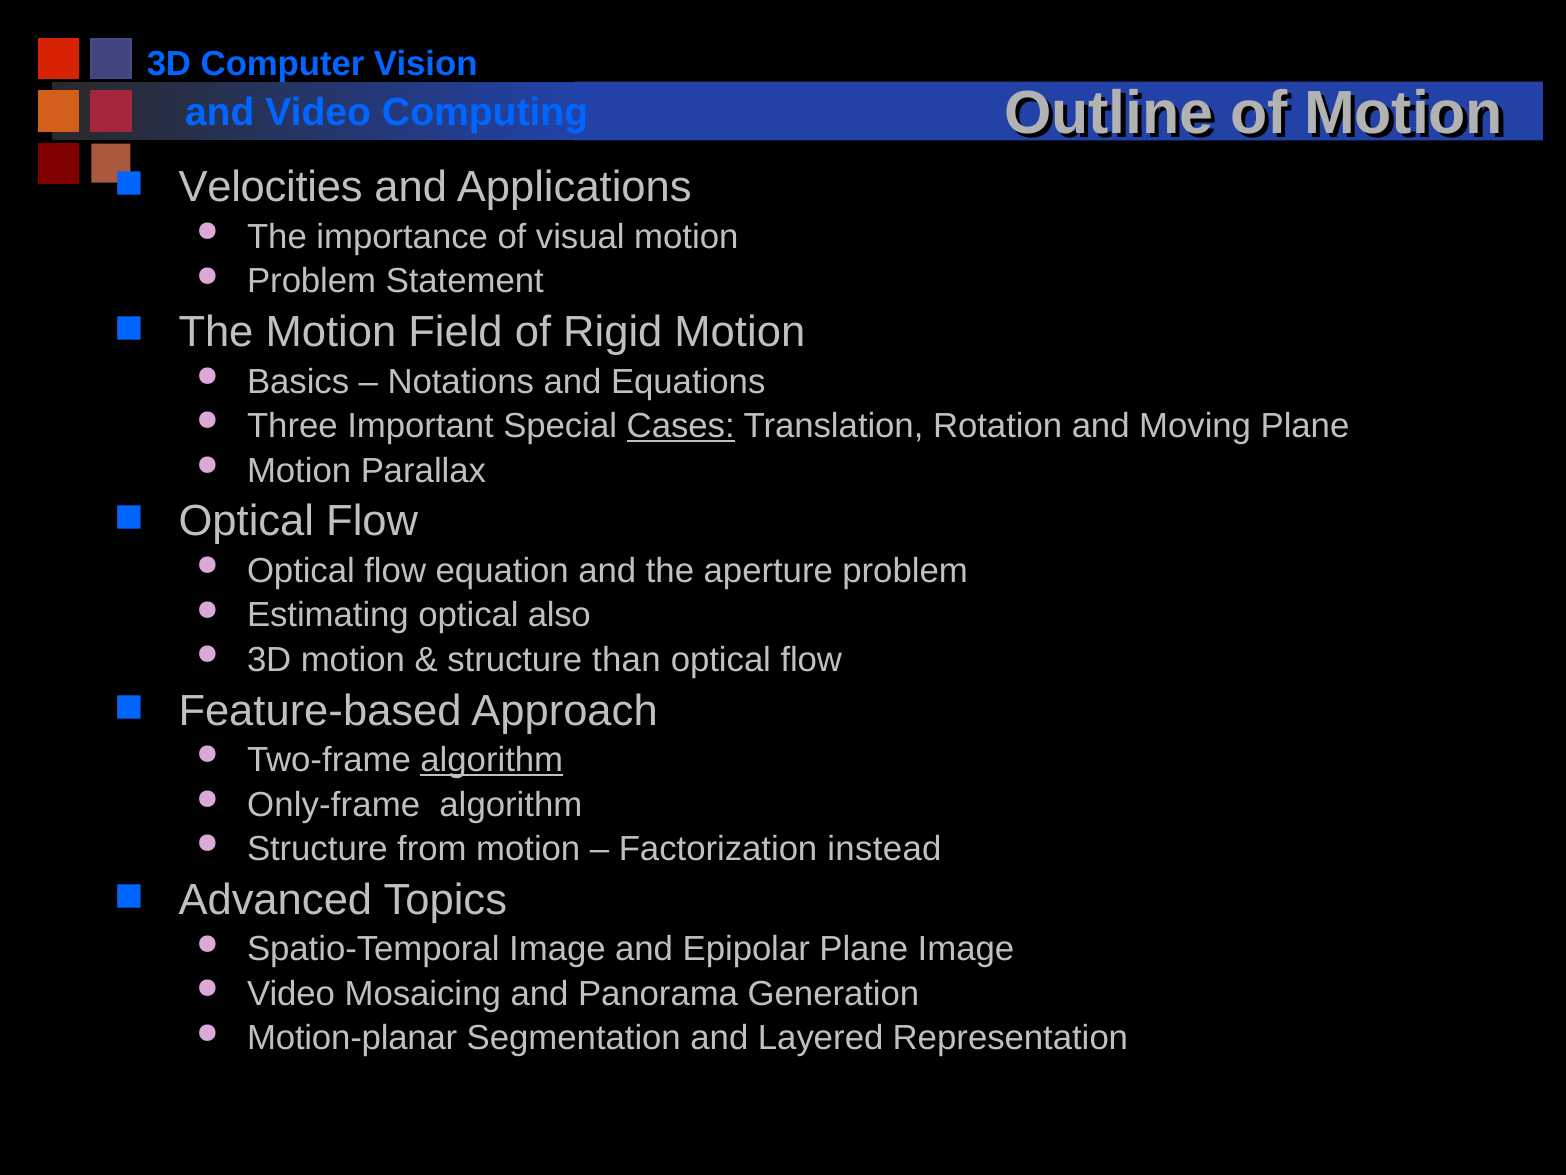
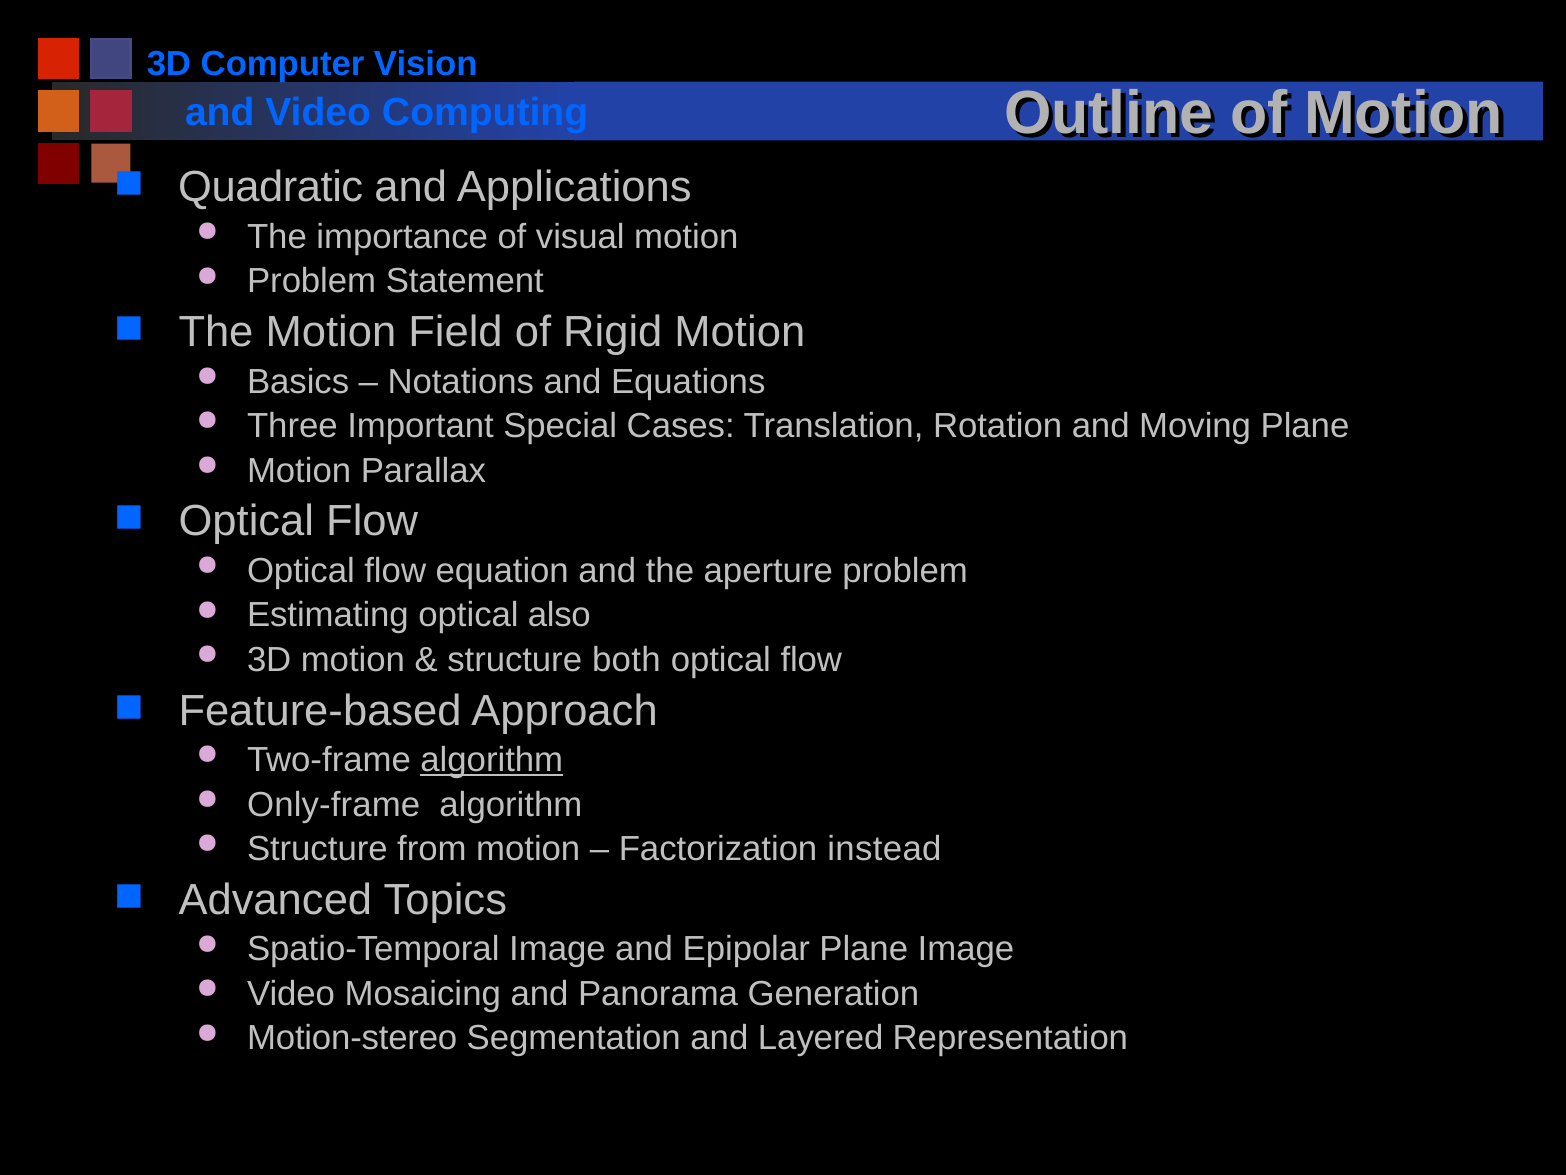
Velocities: Velocities -> Quadratic (271, 187)
Cases underline: present -> none (681, 426)
than: than -> both (626, 660)
Motion-planar: Motion-planar -> Motion-stereo (352, 1038)
